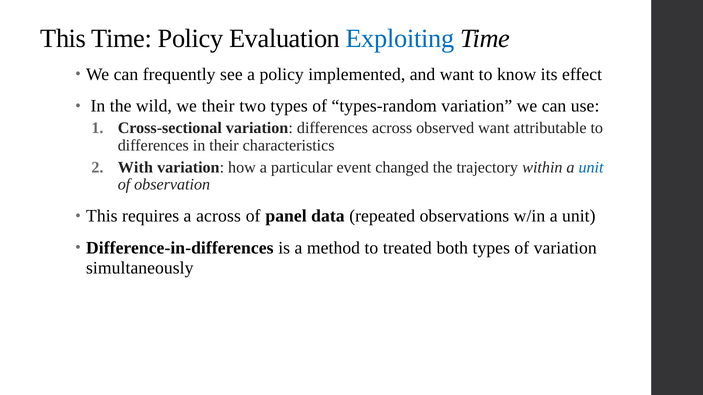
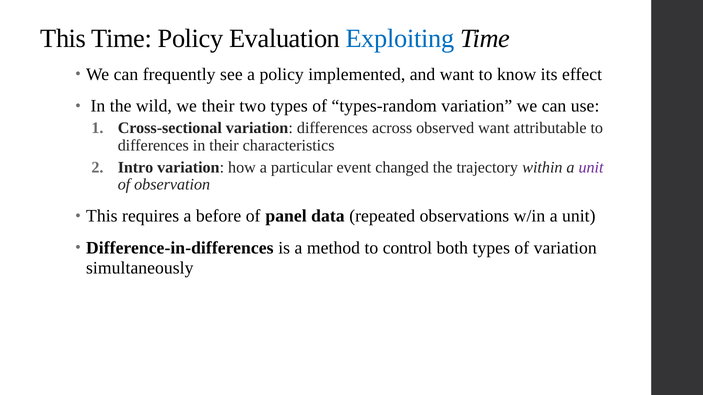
With: With -> Intro (135, 167)
unit colour: blue -> purple (591, 167)
a across: across -> before (219, 216)
treated: treated -> control (407, 248)
